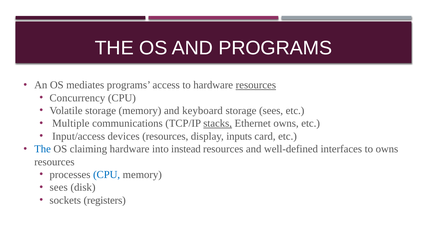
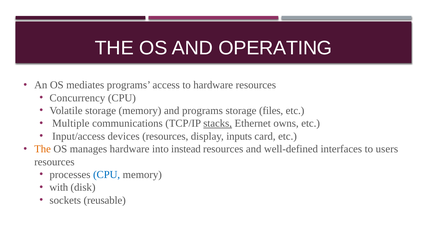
AND PROGRAMS: PROGRAMS -> OPERATING (275, 48)
resources underline: present -> none (256, 85)
and keyboard: keyboard -> programs (202, 111)
storage sees: sees -> files (271, 111)
The colour: blue -> orange (43, 149)
claiming: claiming -> manages (88, 149)
to owns: owns -> users (387, 149)
sees: sees -> with (59, 188)
registers: registers -> reusable (105, 200)
